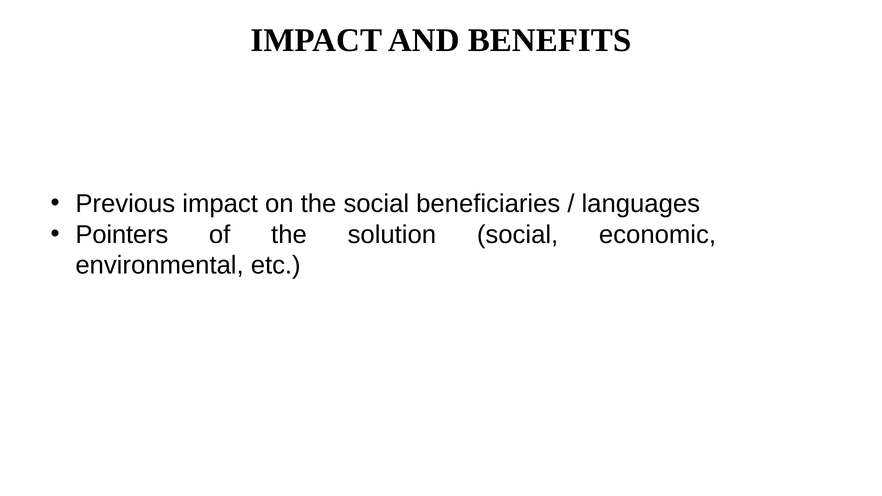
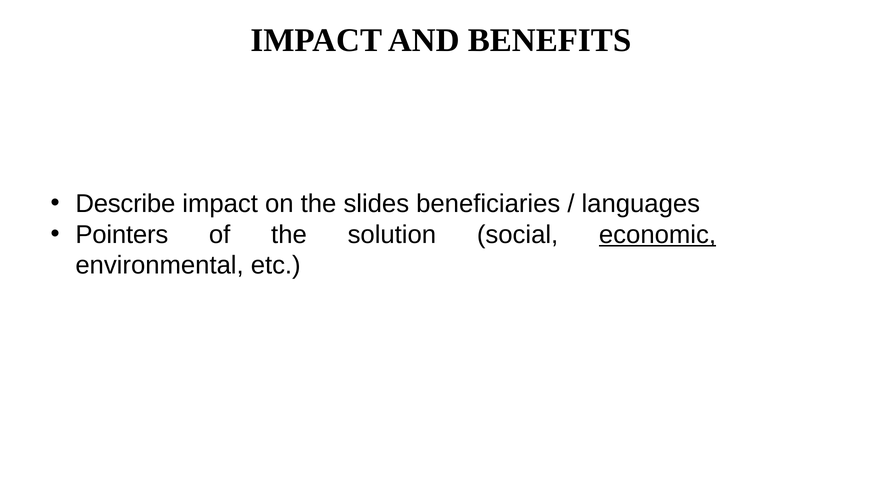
Previous: Previous -> Describe (125, 204)
the social: social -> slides (376, 204)
economic underline: none -> present (657, 235)
